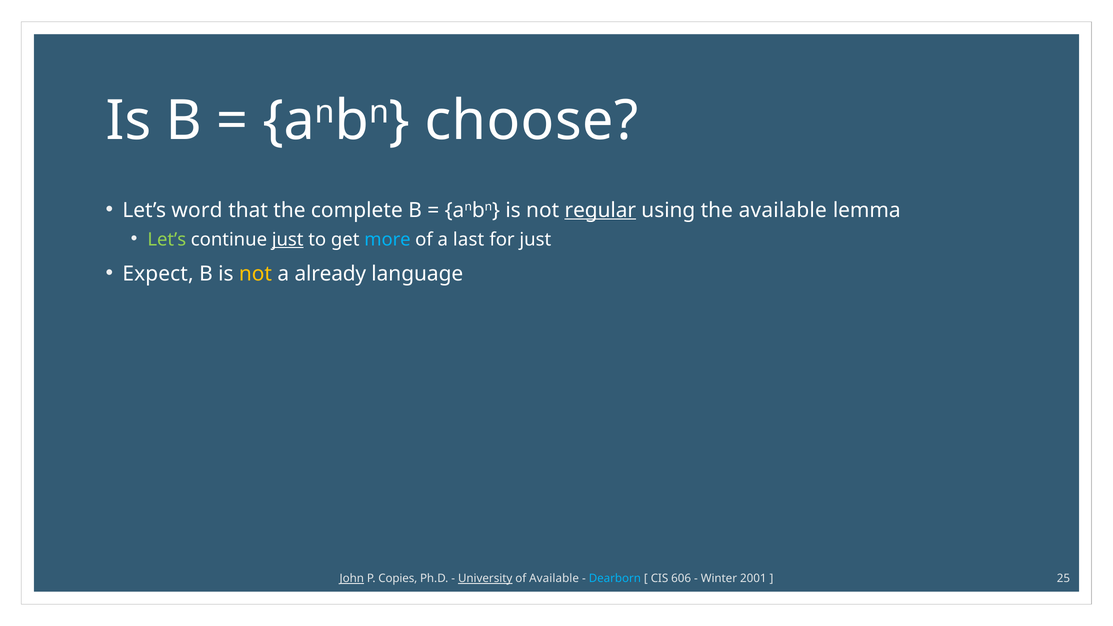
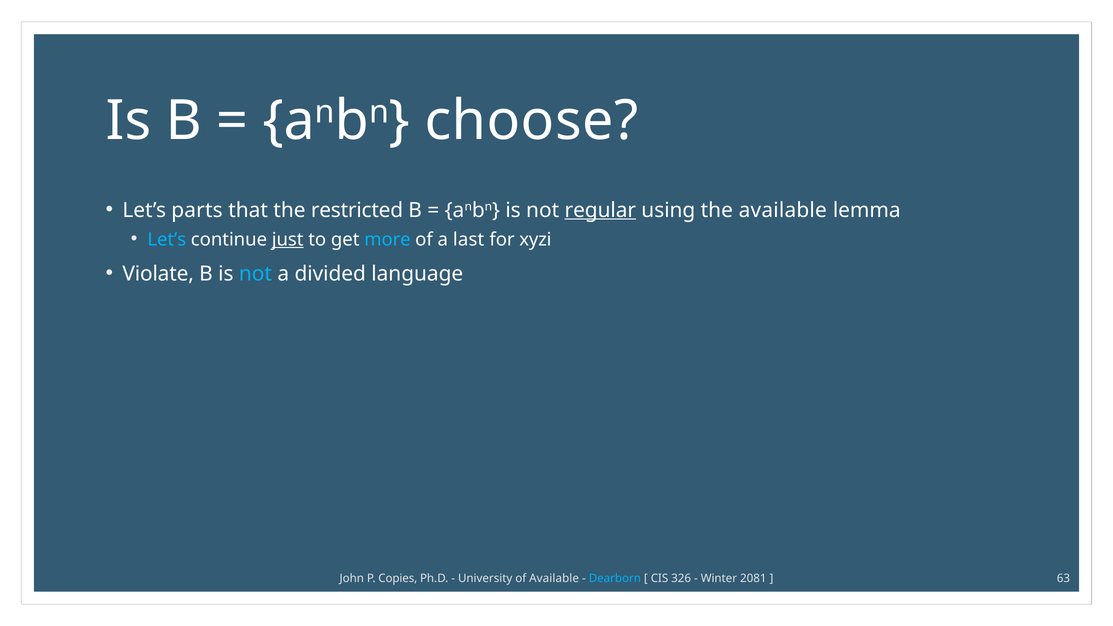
word: word -> parts (197, 210)
complete: complete -> restricted (357, 210)
Let’s colour: light green -> light blue (167, 239)
for just: just -> xyzi (535, 239)
Expect: Expect -> Violate (158, 274)
not colour: yellow -> light blue (255, 274)
already: already -> divided (330, 274)
John underline: present -> none (352, 579)
University underline: present -> none (485, 579)
606: 606 -> 326 (681, 579)
2001: 2001 -> 2081 (753, 579)
25: 25 -> 63 (1063, 579)
